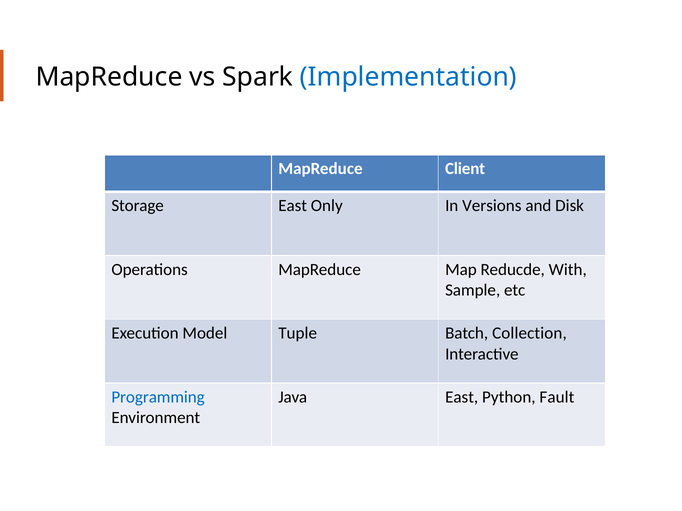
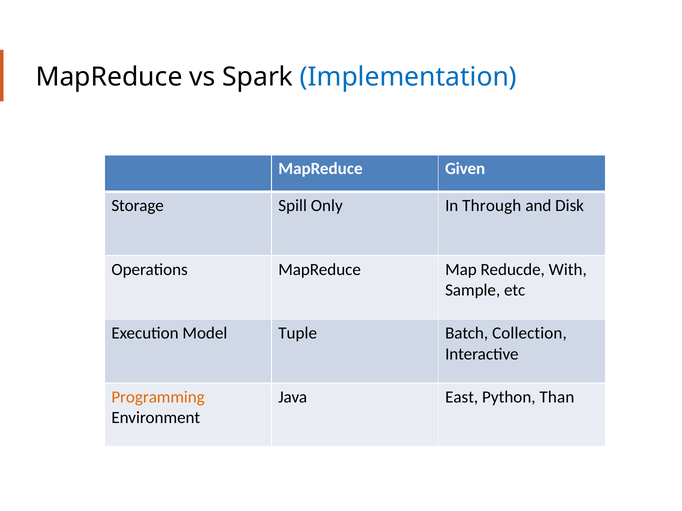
Client: Client -> Given (465, 169)
Storage East: East -> Spill (293, 206)
Versions: Versions -> Through (492, 206)
Programming colour: blue -> orange (158, 397)
Fault: Fault -> Than (557, 397)
